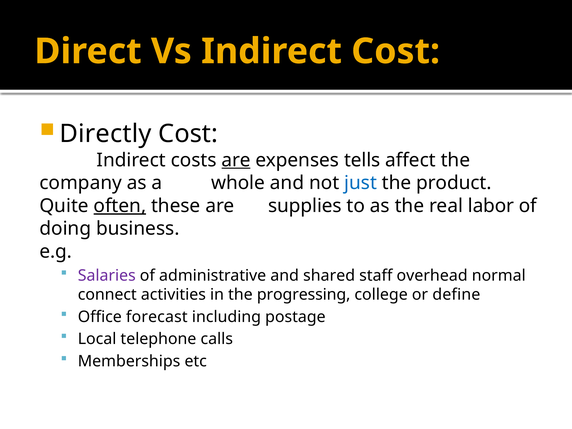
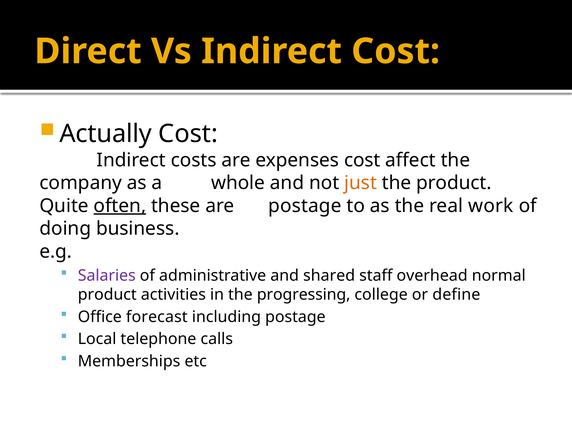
Directly: Directly -> Actually (106, 134)
are underline: present -> none (236, 160)
expenses tells: tells -> cost (362, 160)
just colour: blue -> orange (361, 183)
are supplies: supplies -> postage (305, 206)
labor: labor -> work (491, 206)
connect: connect -> product (107, 295)
